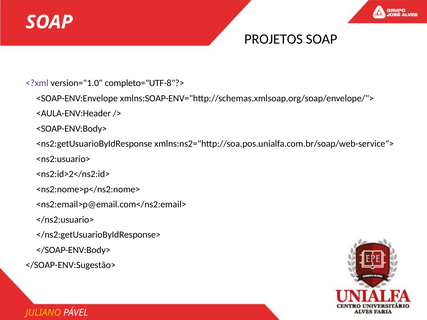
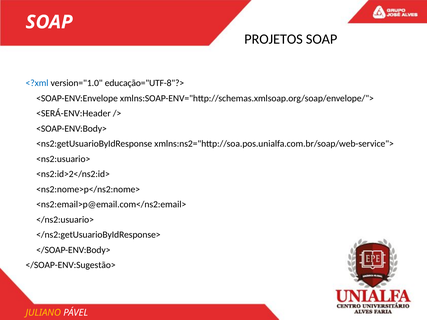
<?xml colour: purple -> blue (37, 83)
completo="UTF-8"?>: completo="UTF-8"?> -> educação="UTF-8"?> (144, 83)
<AULA-ENV:Header: <AULA-ENV:Header -> <SERÁ-ENV:Header (74, 114)
